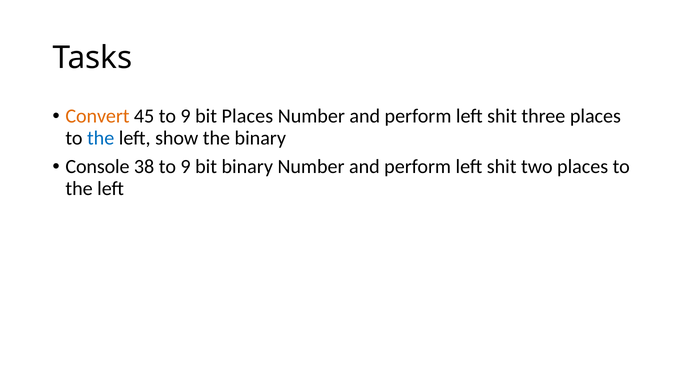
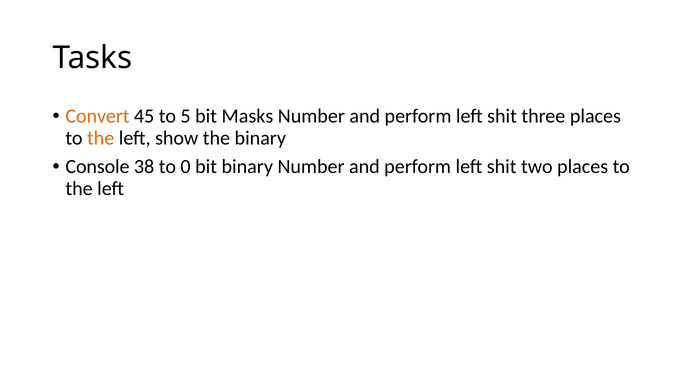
45 to 9: 9 -> 5 (186, 116)
bit Places: Places -> Masks (247, 116)
the colour: blue -> orange (101, 138)
38 to 9: 9 -> 0 (186, 167)
